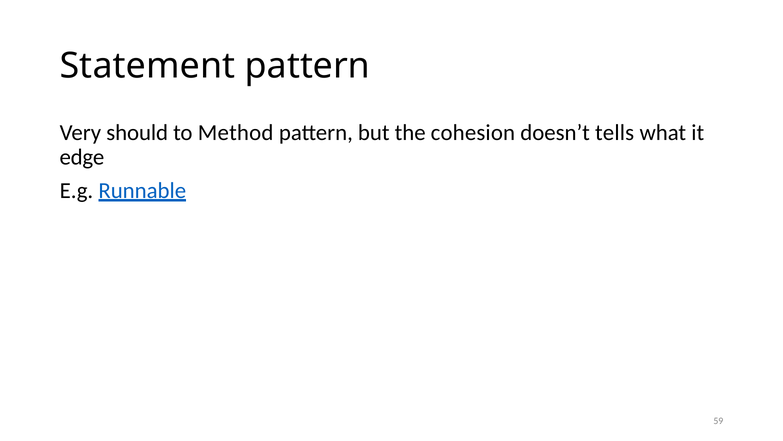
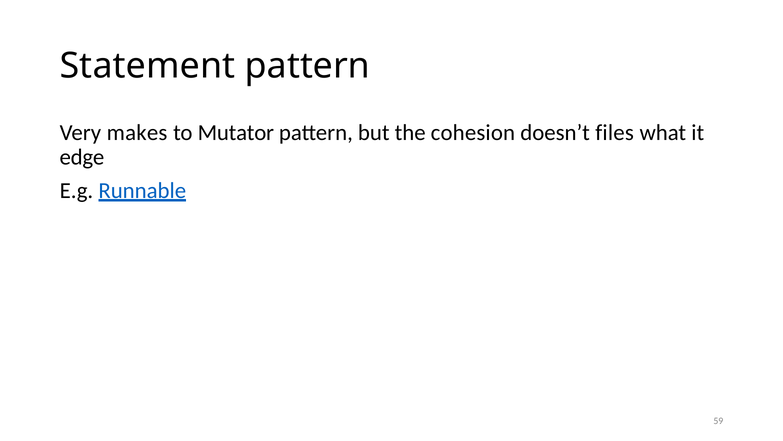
should: should -> makes (137, 132)
Method: Method -> Mutator (236, 132)
tells: tells -> files (615, 132)
